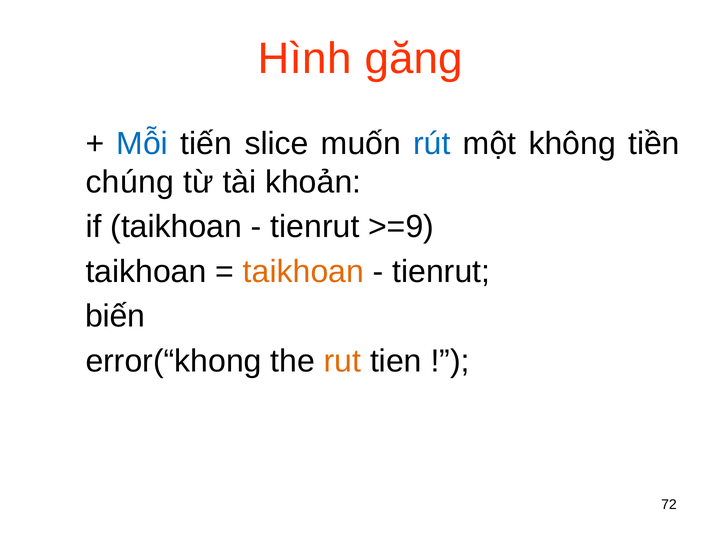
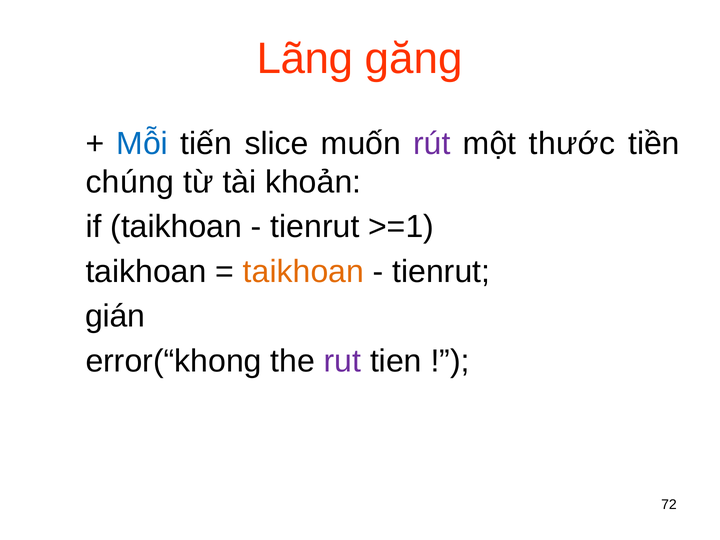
Hình: Hình -> Lãng (305, 59)
rút colour: blue -> purple (432, 144)
không: không -> thước (572, 144)
>=9: >=9 -> >=1 (401, 227)
biến: biến -> gián (115, 316)
rut colour: orange -> purple (342, 361)
